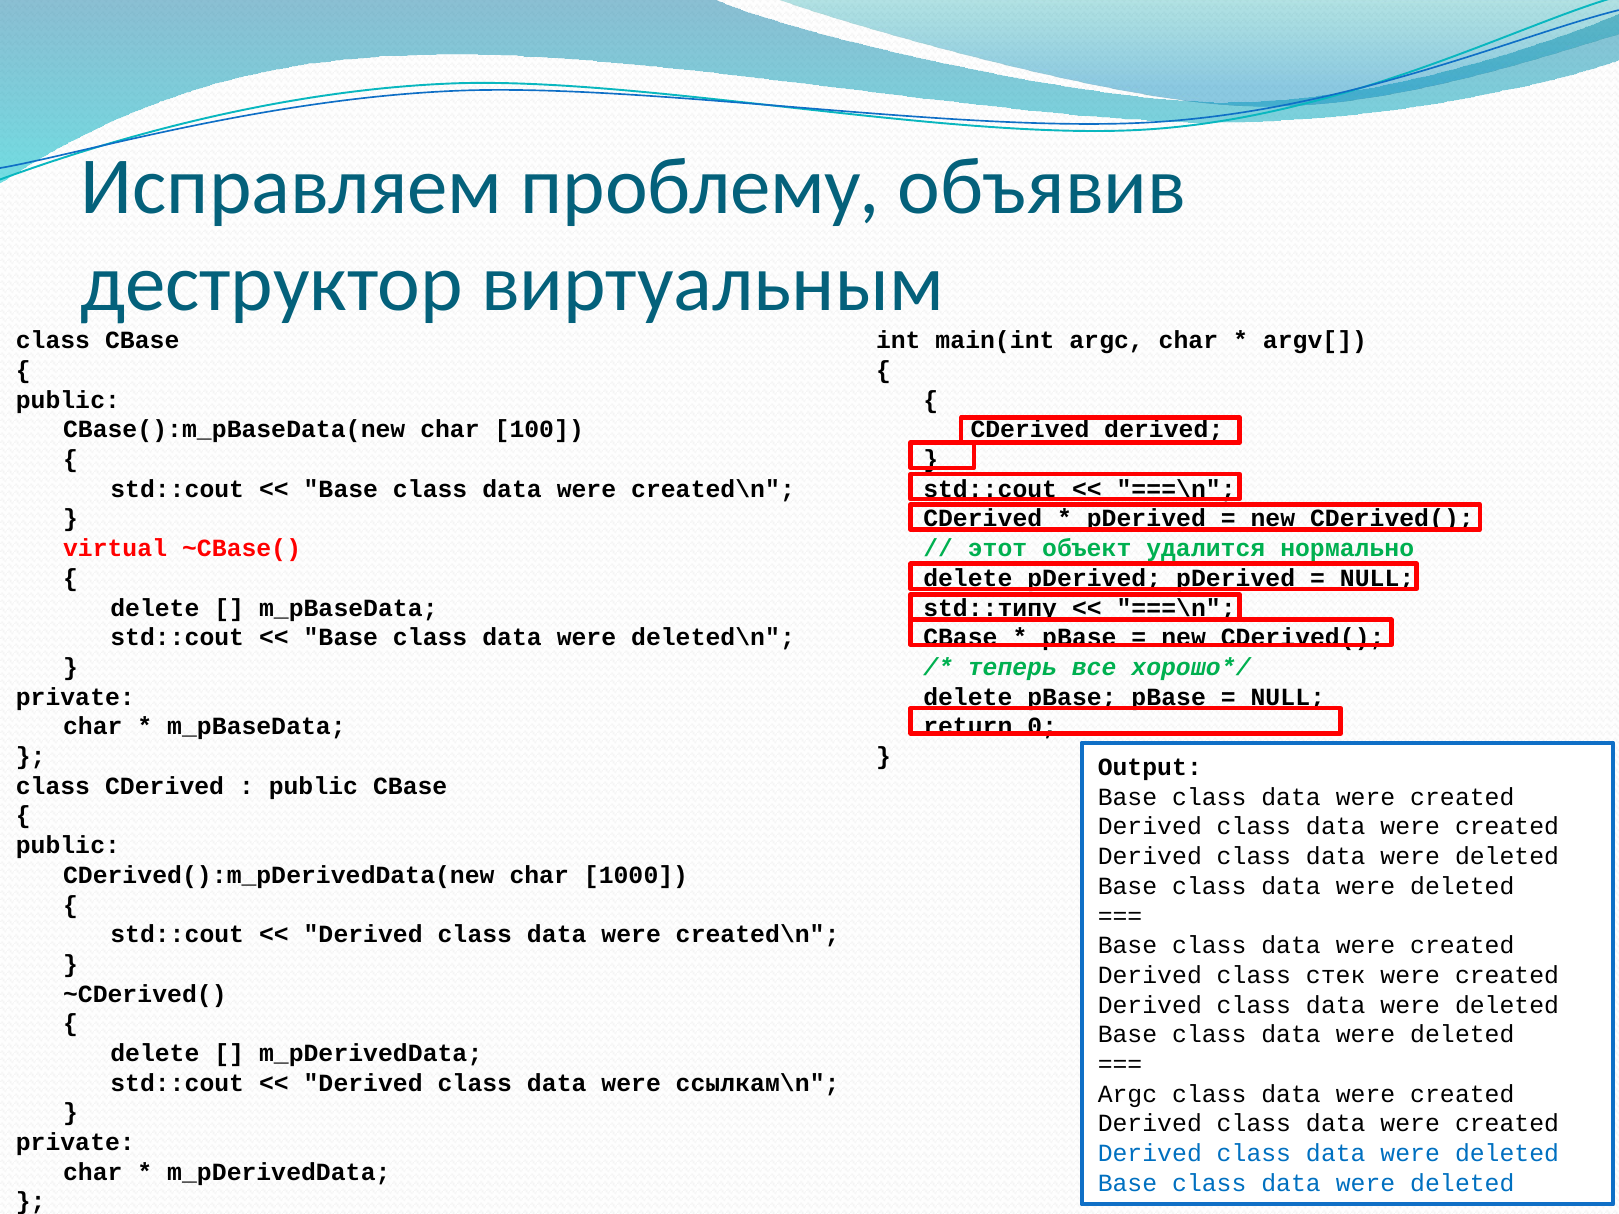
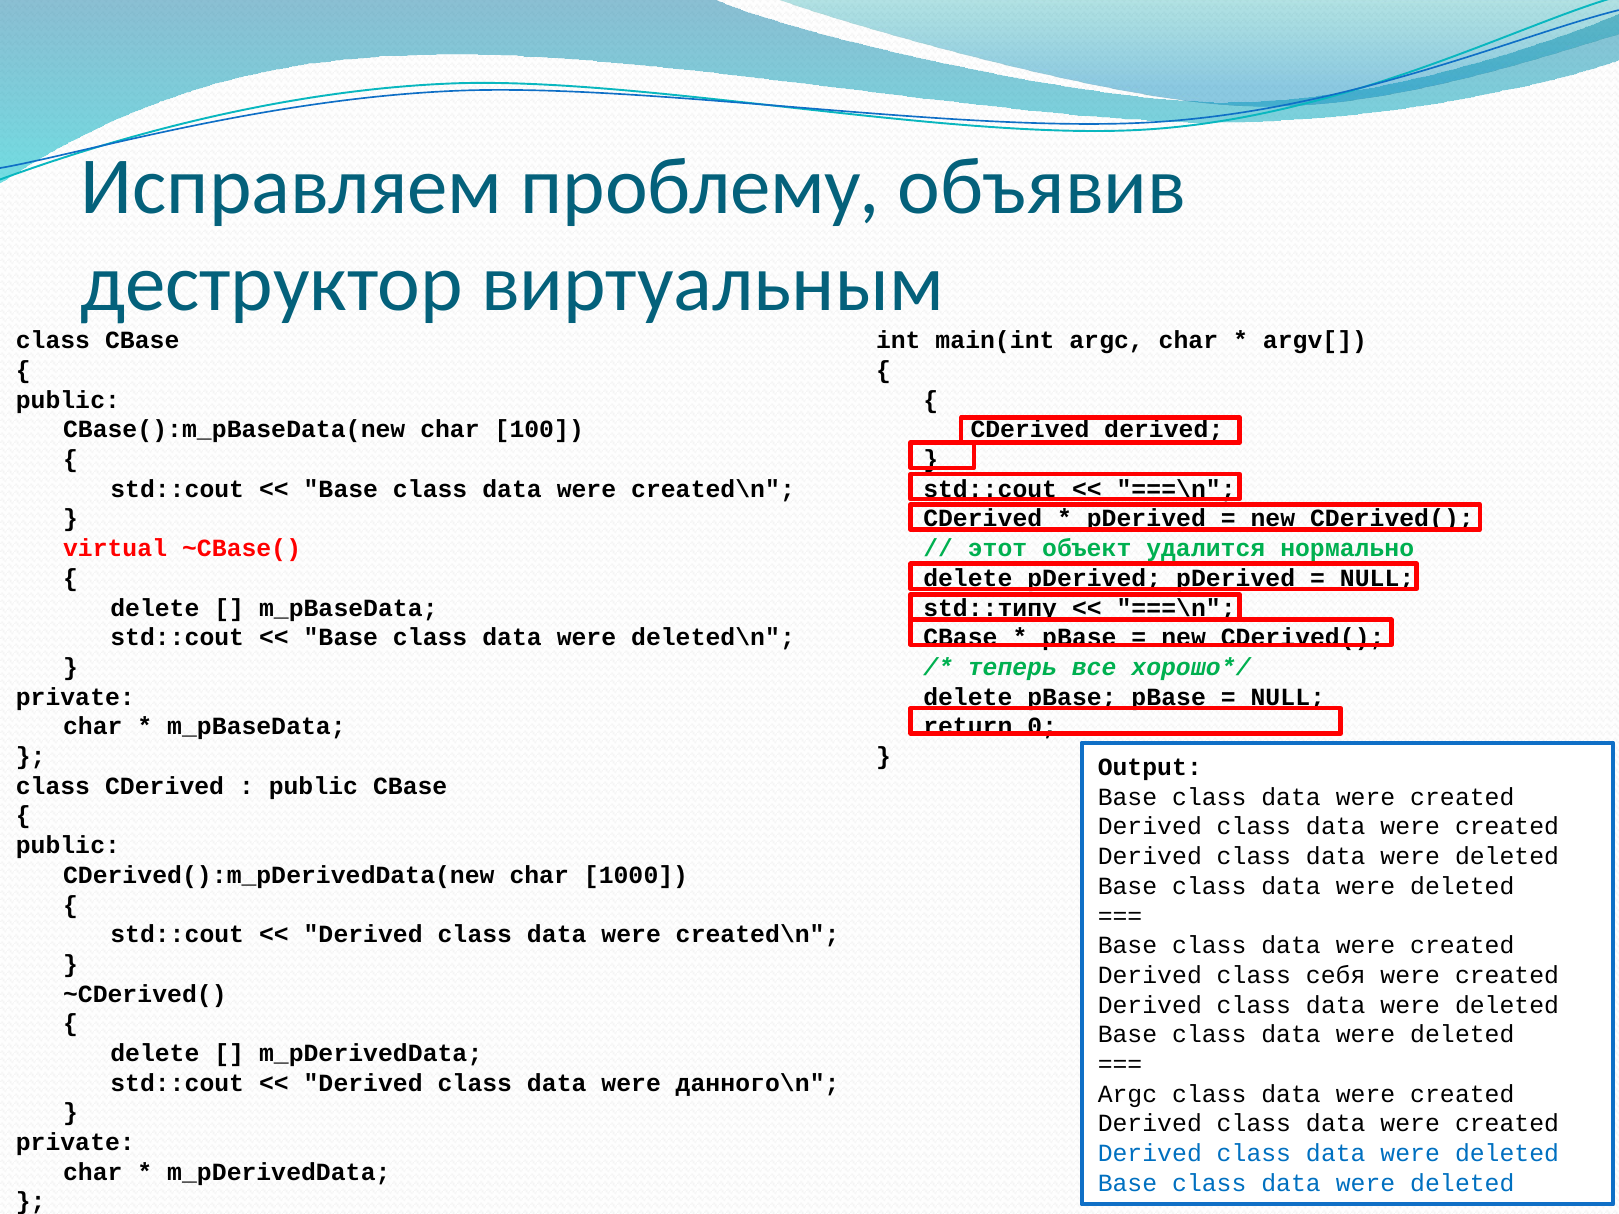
стек: стек -> себя (1336, 975)
ссылкам\n: ссылкам\n -> данного\n (758, 1083)
